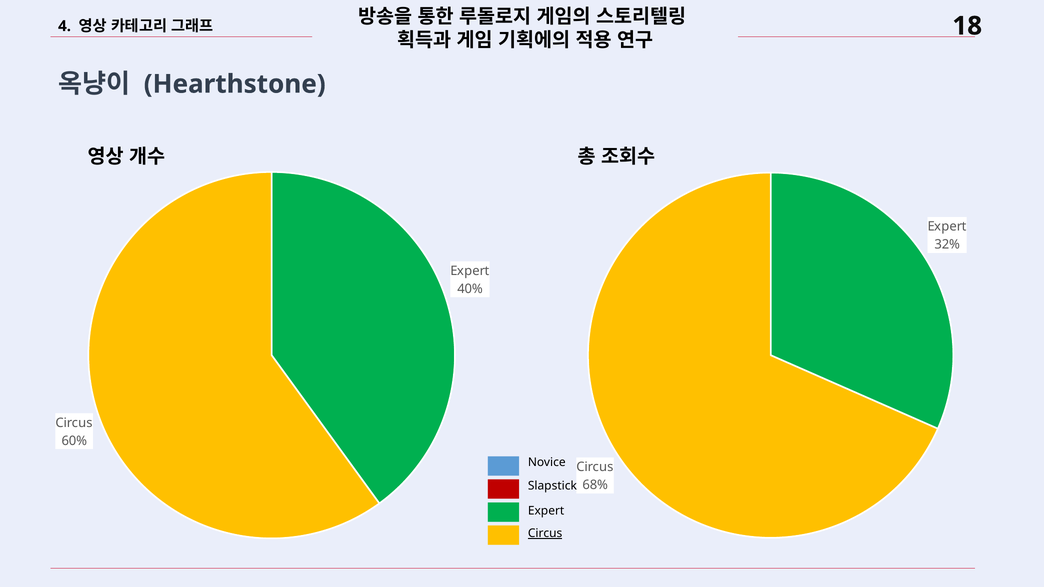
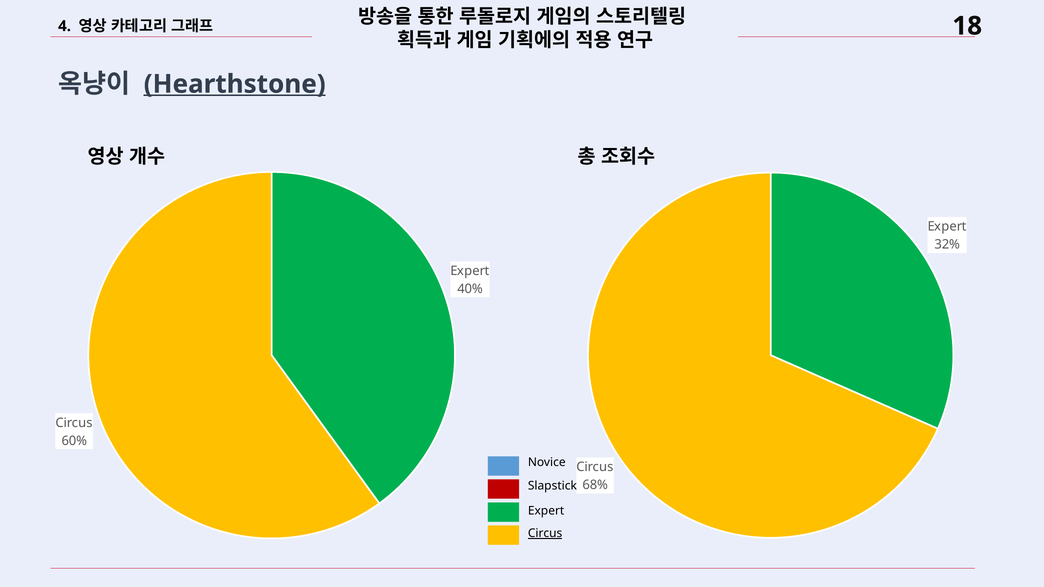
Hearthstone underline: none -> present (235, 84)
